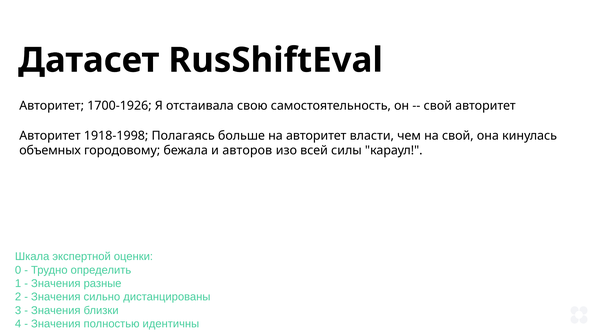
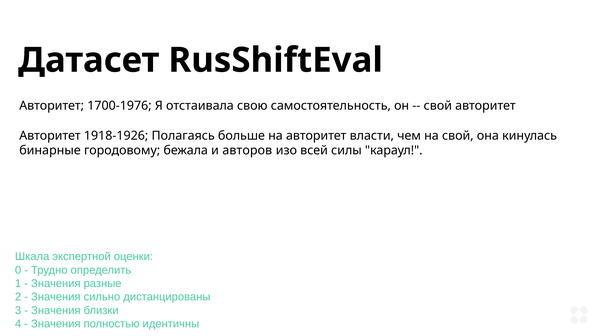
1700-1926: 1700-1926 -> 1700-1976 (119, 106)
1918-1998: 1918-1998 -> 1918-1926 (116, 136)
объемных: объемных -> бинарные (50, 150)
